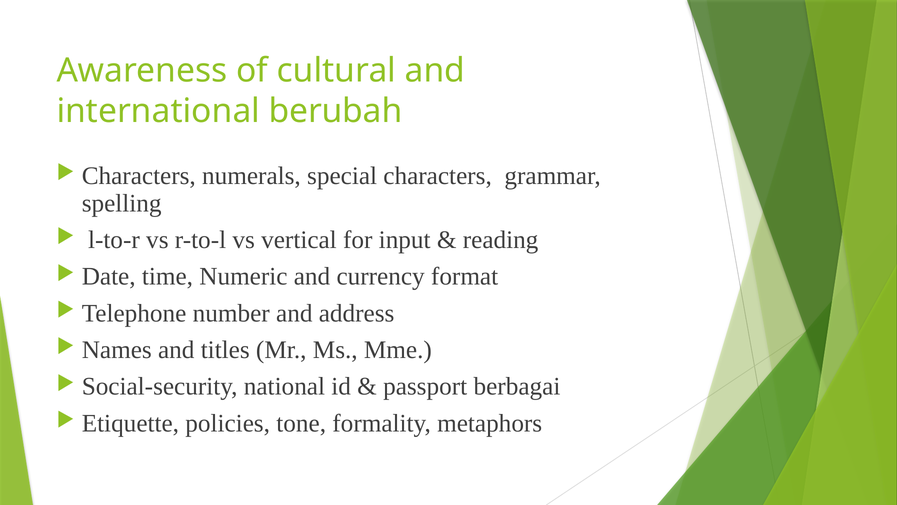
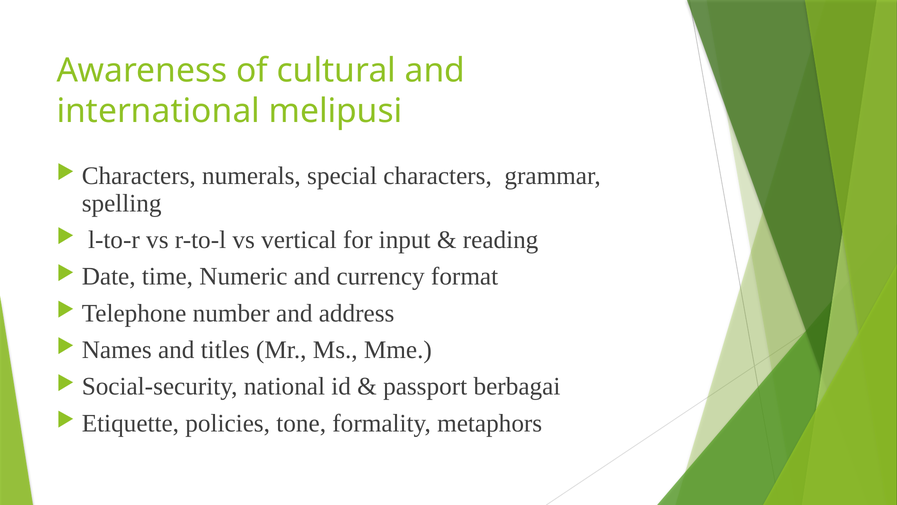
berubah: berubah -> melipusi (336, 111)
